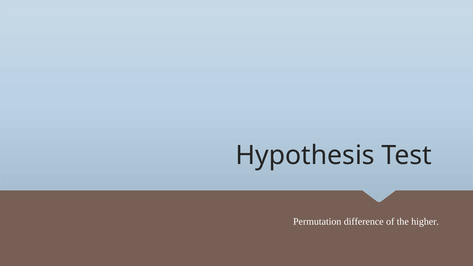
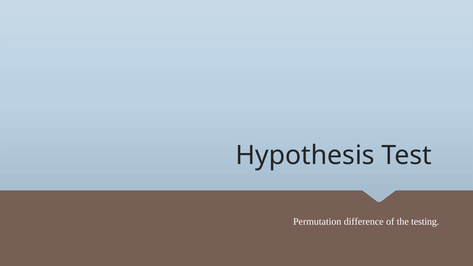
higher: higher -> testing (425, 222)
